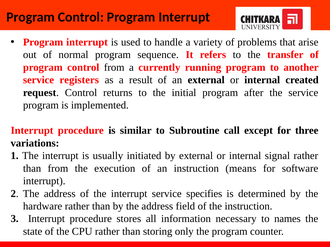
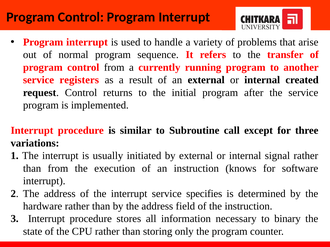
means: means -> knows (241, 169)
names: names -> binary (287, 219)
